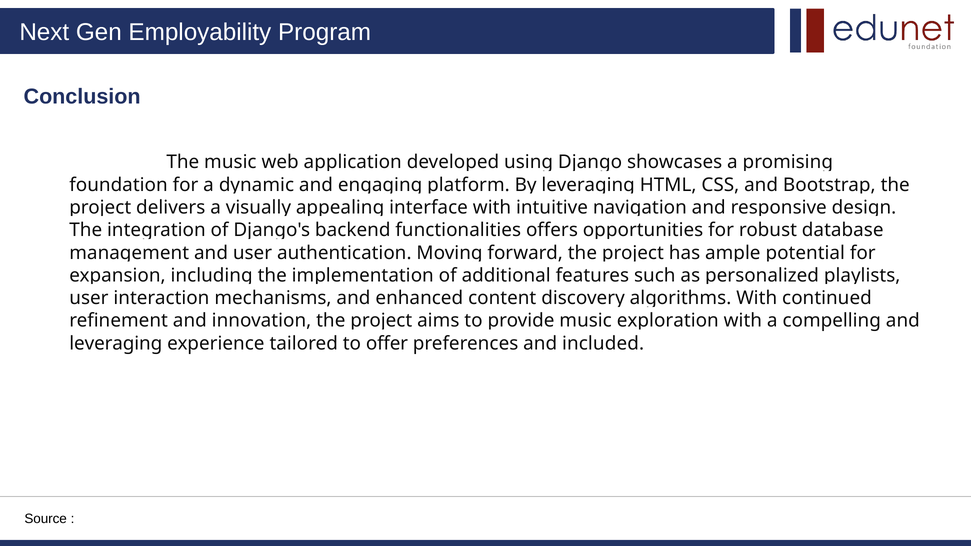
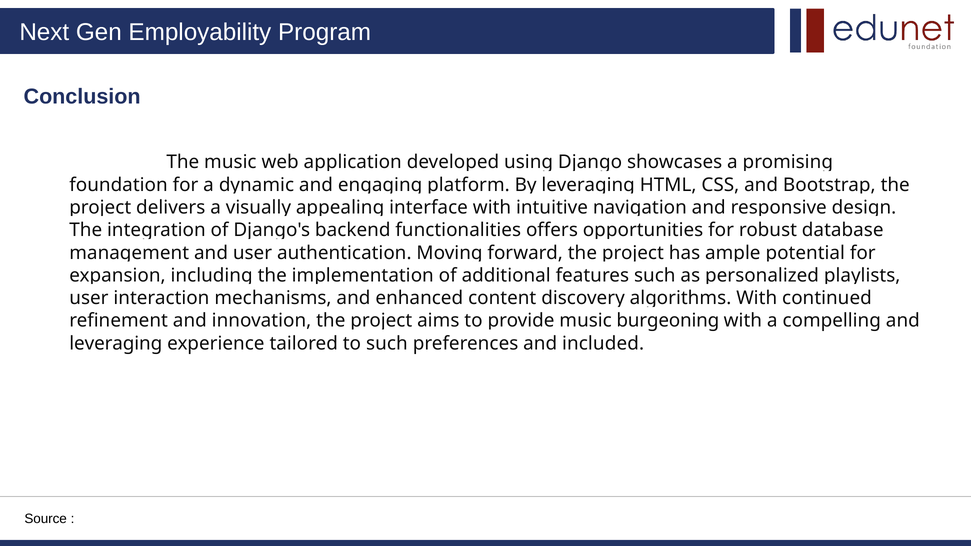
exploration: exploration -> burgeoning (668, 321)
to offer: offer -> such (387, 344)
